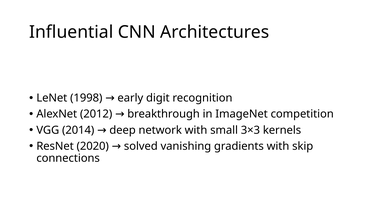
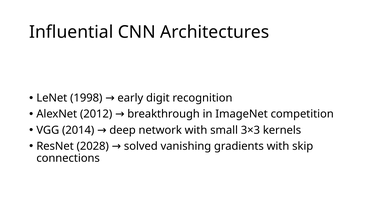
2020: 2020 -> 2028 (93, 146)
